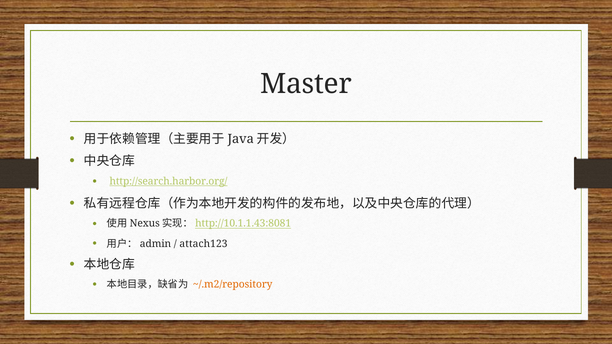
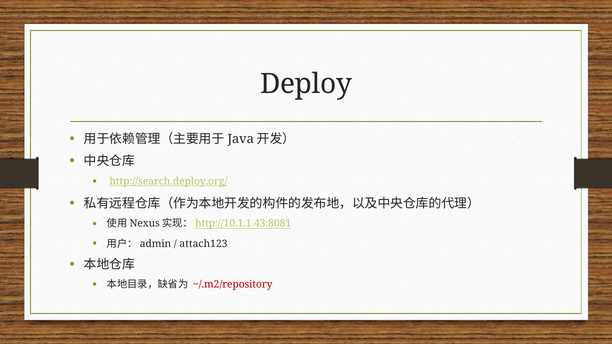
Master: Master -> Deploy (306, 84)
http://search.harbor.org/: http://search.harbor.org/ -> http://search.deploy.org/ (168, 181)
~/.m2/repository colour: orange -> red (233, 285)
